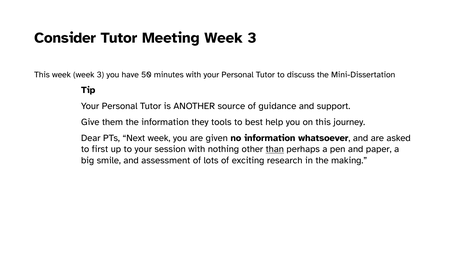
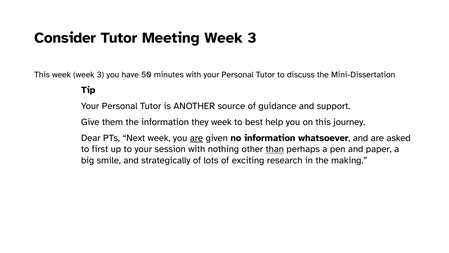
they tools: tools -> week (221, 122)
are underline: none -> present (196, 138)
assessment: assessment -> strategically (166, 160)
